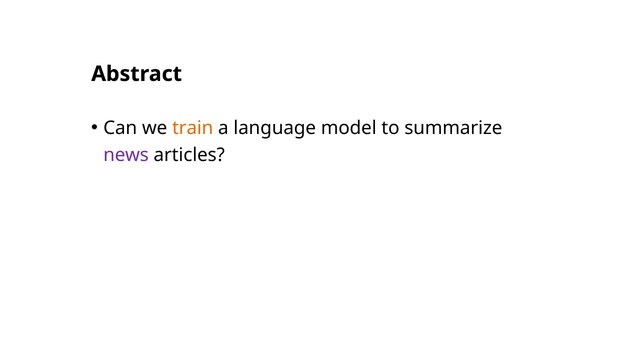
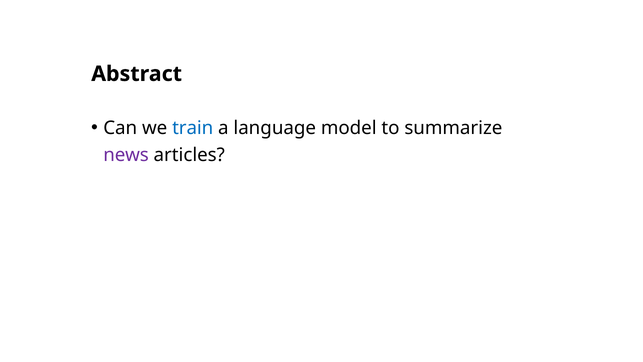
train colour: orange -> blue (193, 128)
